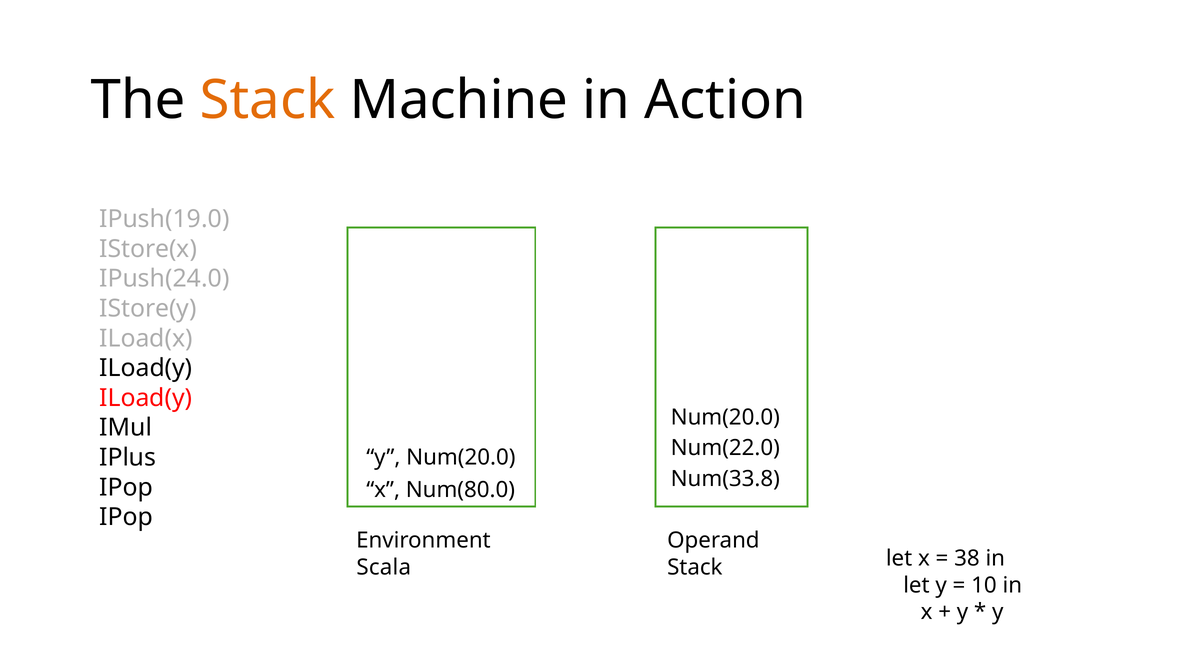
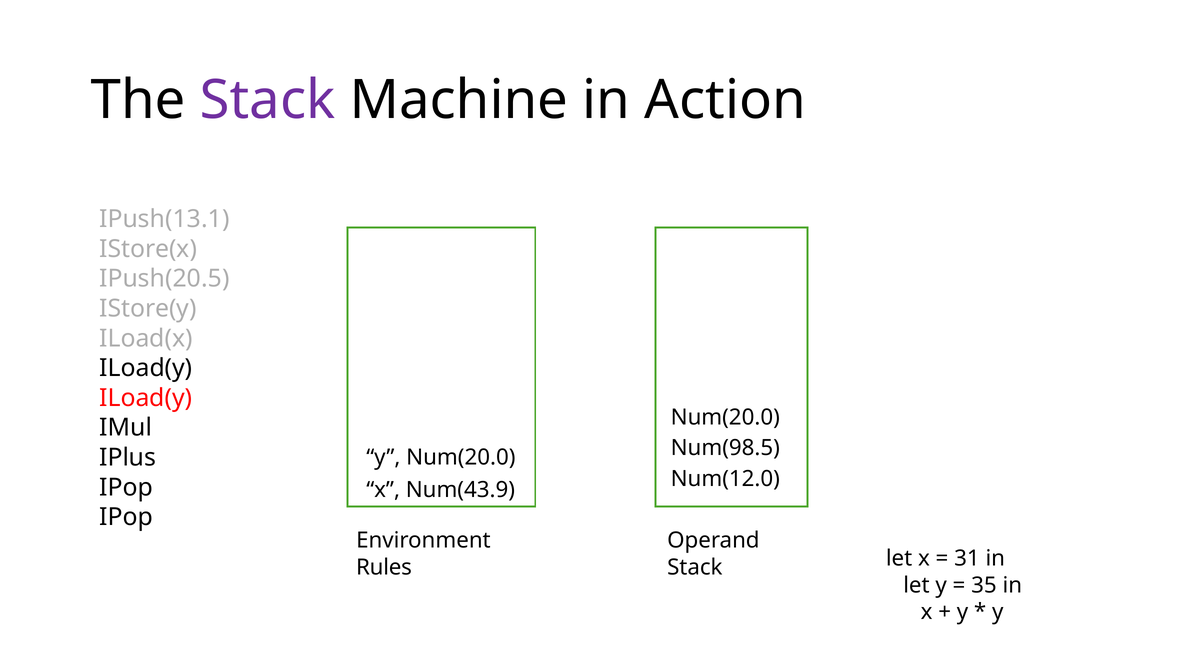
Stack colour: orange -> purple (268, 100)
IPush(19.0: IPush(19.0 -> IPush(13.1 (164, 219)
IPush(24.0: IPush(24.0 -> IPush(20.5 (164, 279)
Num(22.0: Num(22.0 -> Num(98.5 (725, 448)
Num(33.8: Num(33.8 -> Num(12.0 (725, 479)
Num(80.0: Num(80.0 -> Num(43.9 (460, 490)
38: 38 -> 31 (967, 558)
Scala: Scala -> Rules (384, 567)
10: 10 -> 35 (984, 585)
